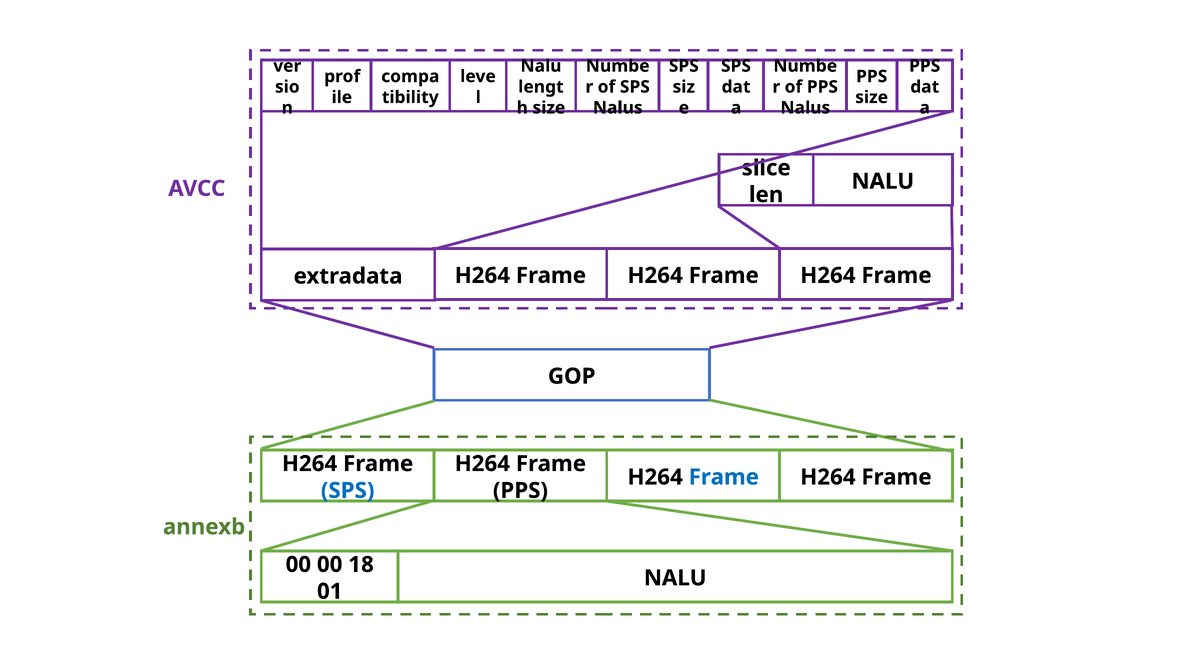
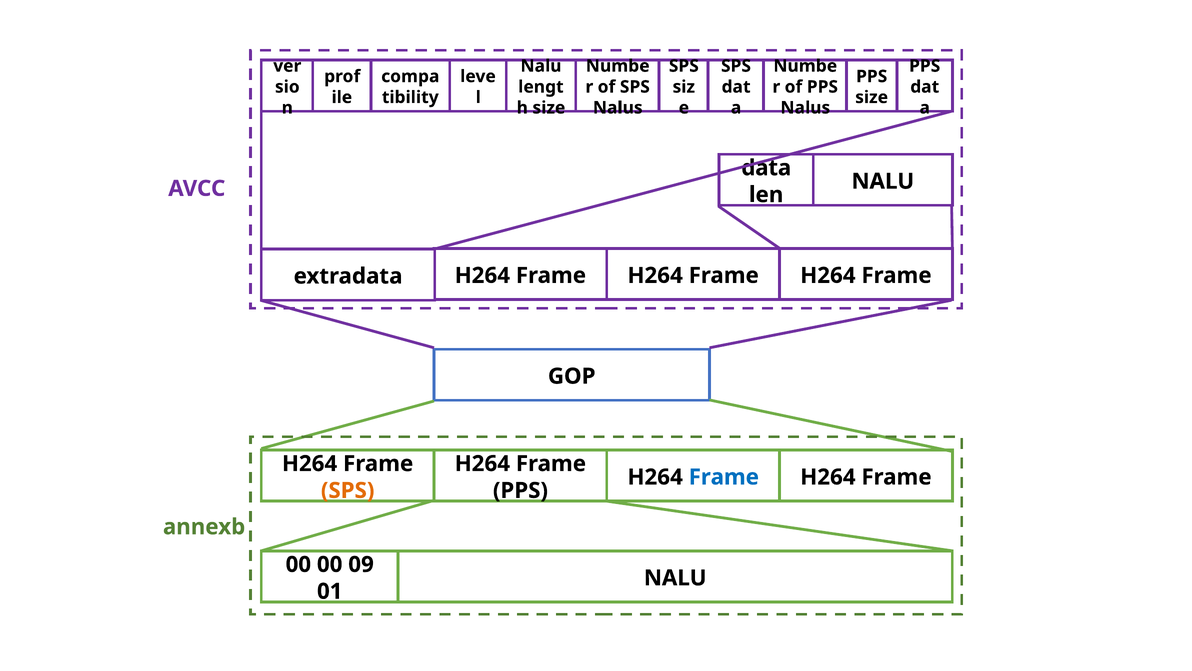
slice: slice -> data (766, 168)
SPS colour: blue -> orange (348, 490)
18: 18 -> 09 (361, 564)
